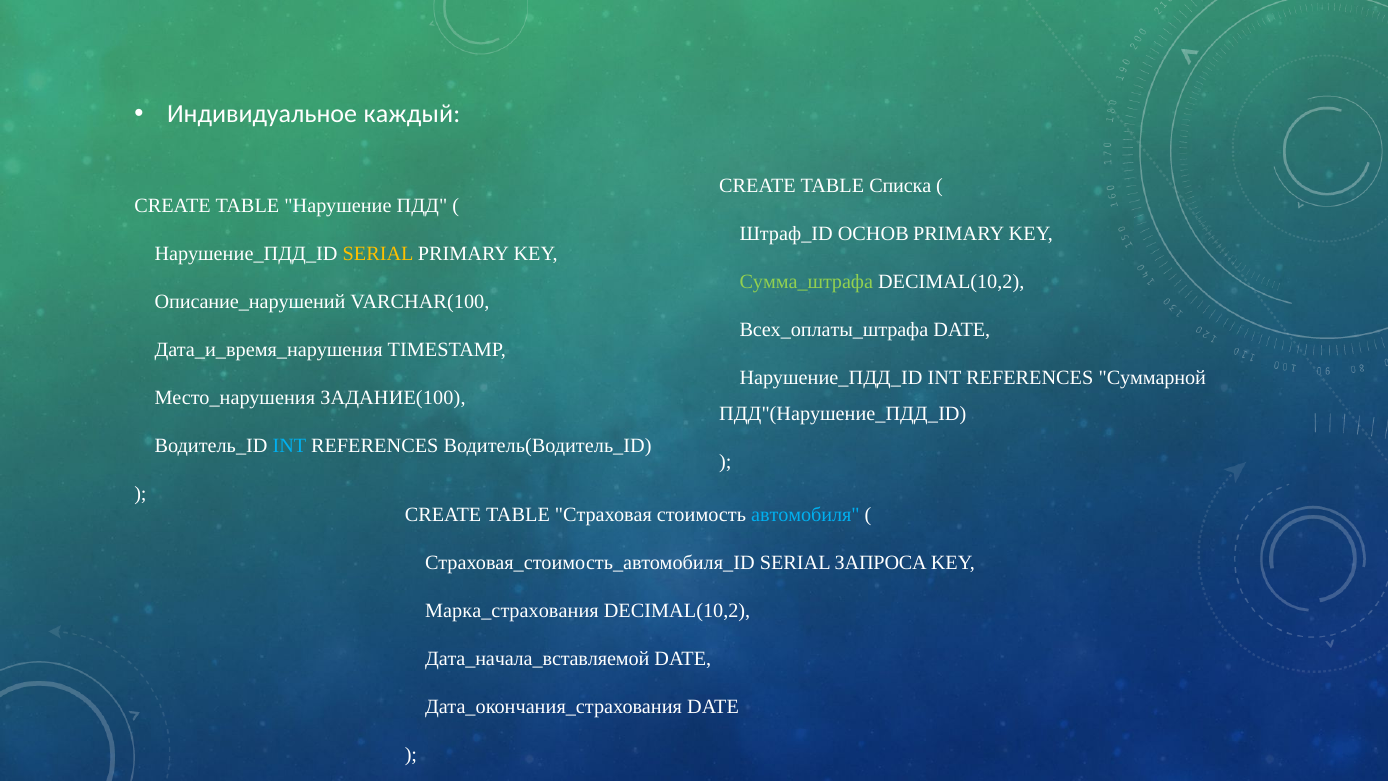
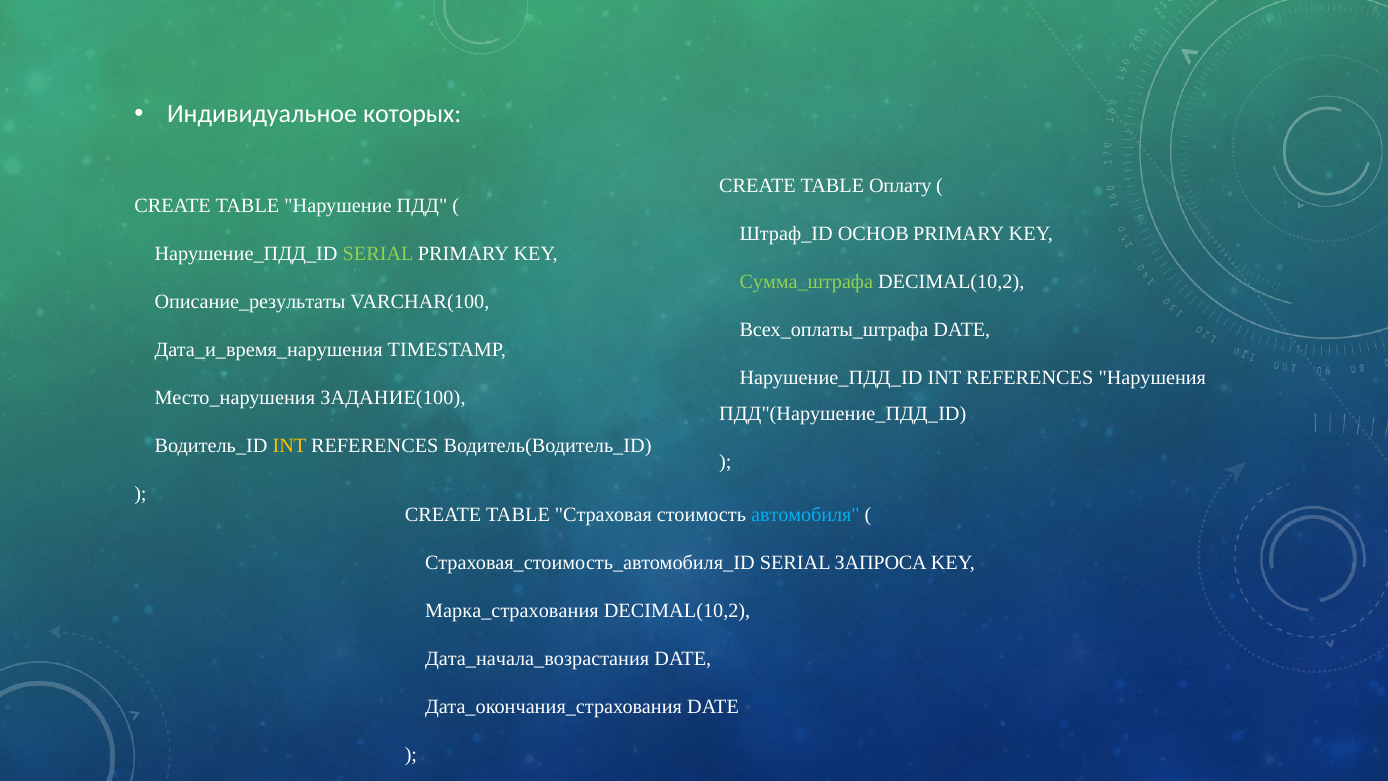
каждый: каждый -> которых (412, 114)
Списка: Списка -> Оплату (900, 185)
SERIAL colour: yellow -> light green (378, 254)
Описание_нарушений: Описание_нарушений -> Описание_результаты (250, 302)
Суммарной: Суммарной -> Нарушения (1152, 377)
INT colour: light blue -> yellow (289, 446)
Дата_начала_вставляемой: Дата_начала_вставляемой -> Дата_начала_возрастания (537, 658)
